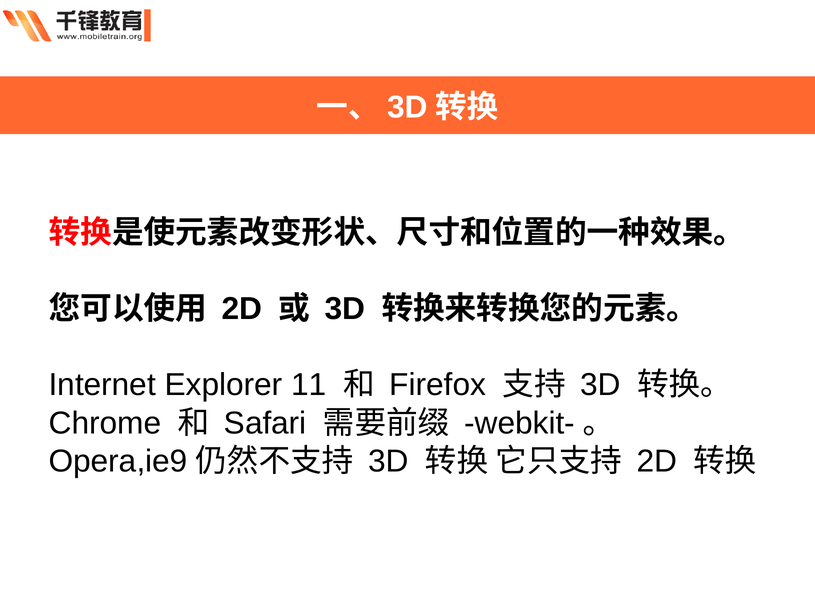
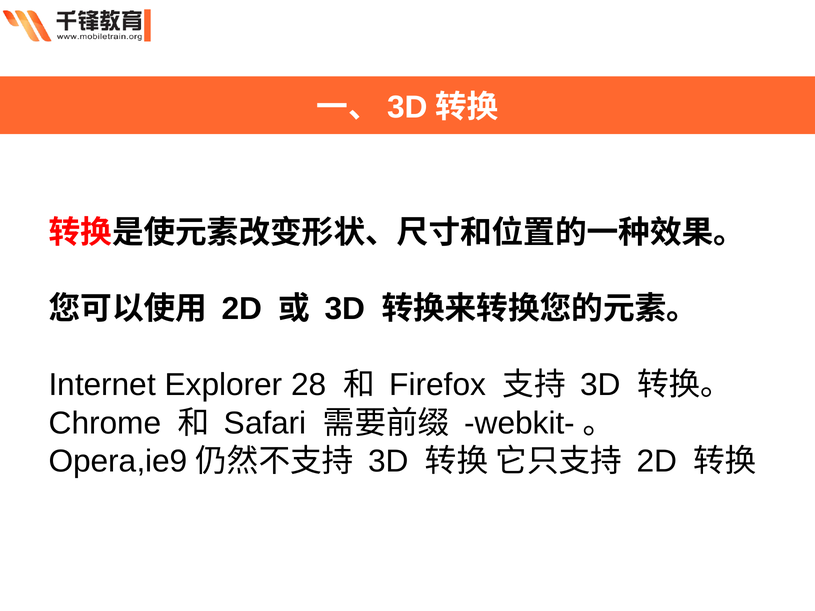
11: 11 -> 28 (309, 385)
